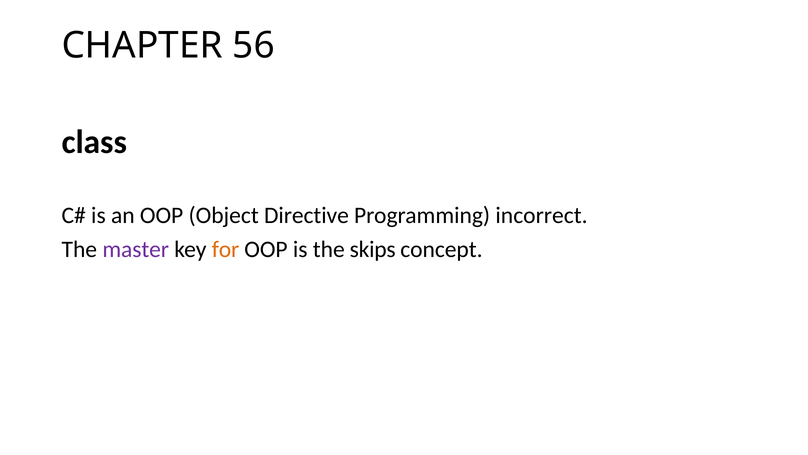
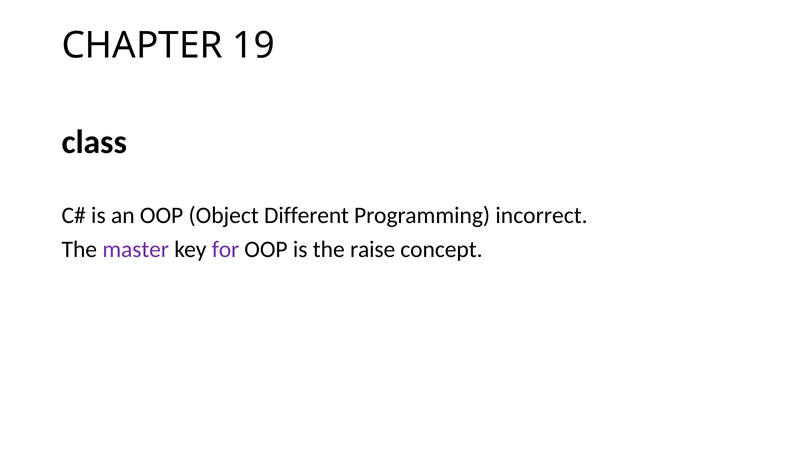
56: 56 -> 19 (254, 46)
Directive: Directive -> Different (307, 215)
for colour: orange -> purple (225, 249)
skips: skips -> raise (373, 249)
